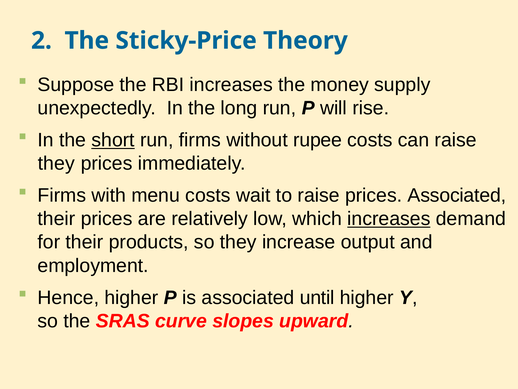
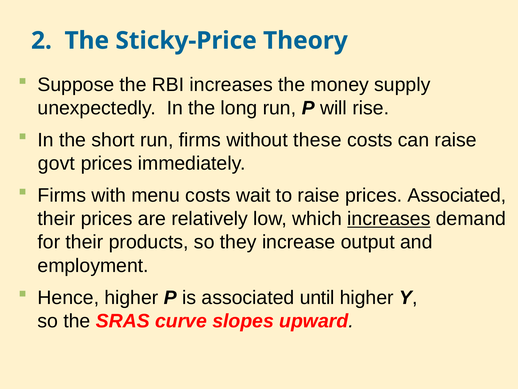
short underline: present -> none (113, 140)
rupee: rupee -> these (317, 140)
they: they -> govt (56, 163)
